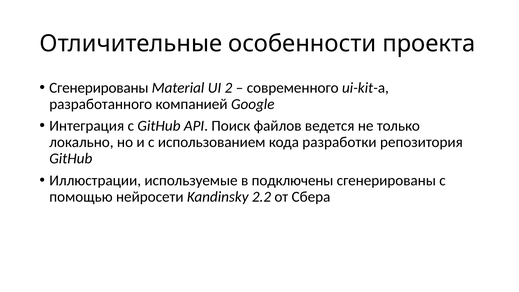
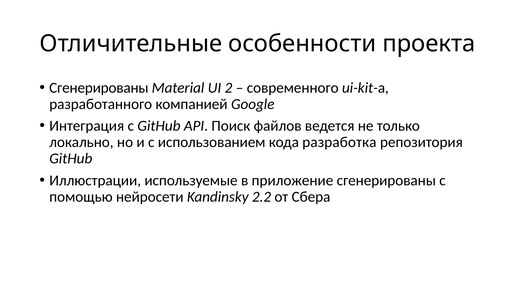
разработки: разработки -> разработка (339, 142)
подключены: подключены -> приложение (292, 180)
